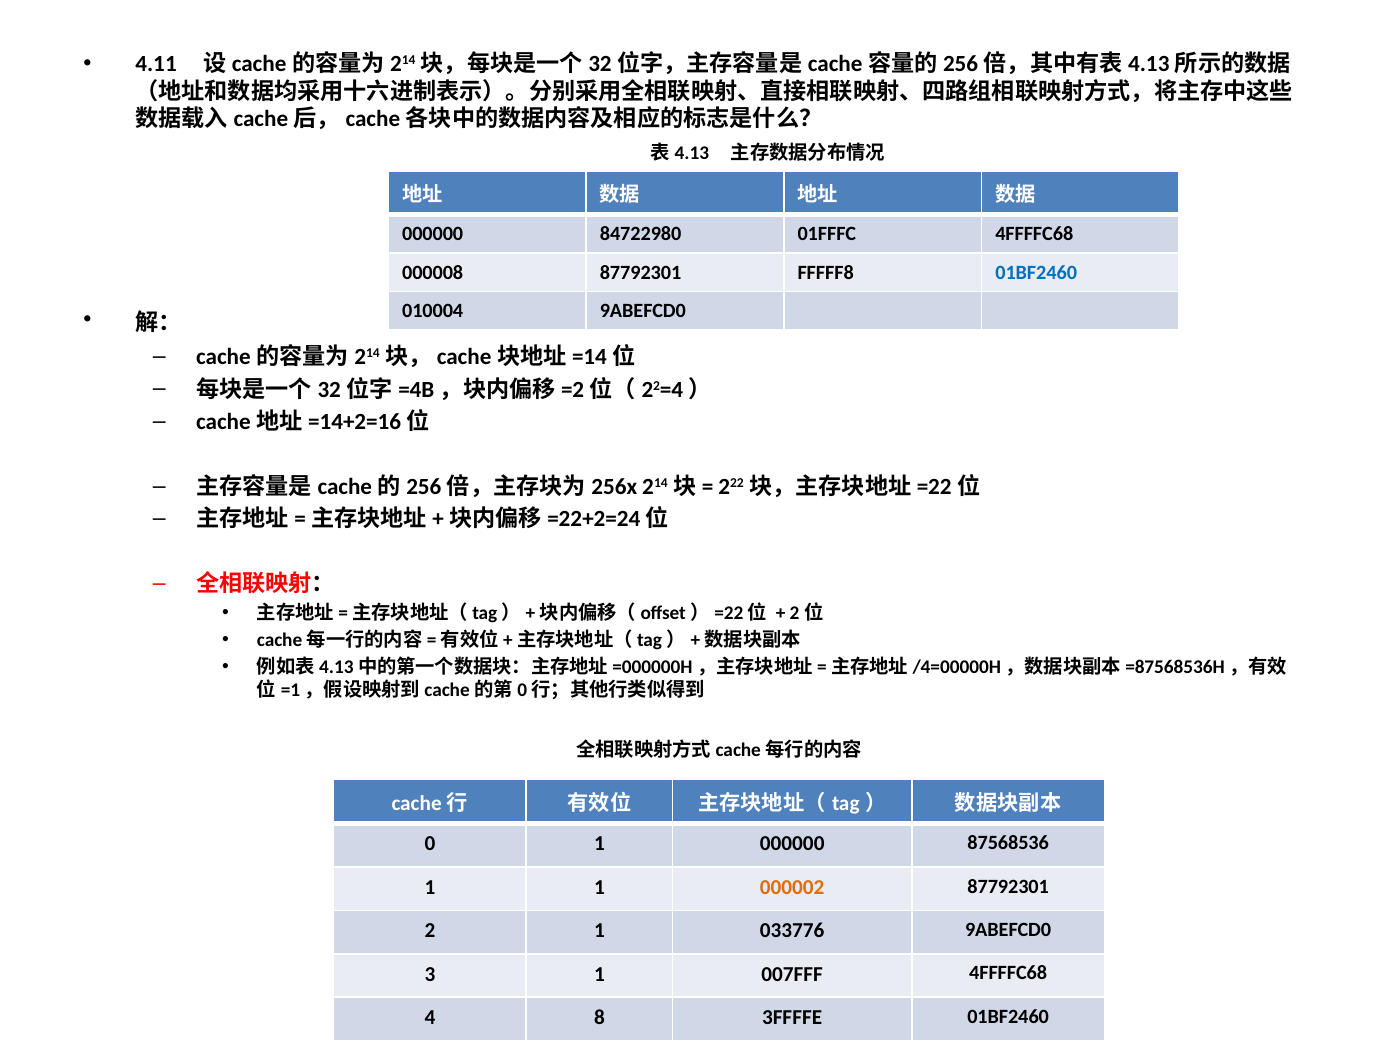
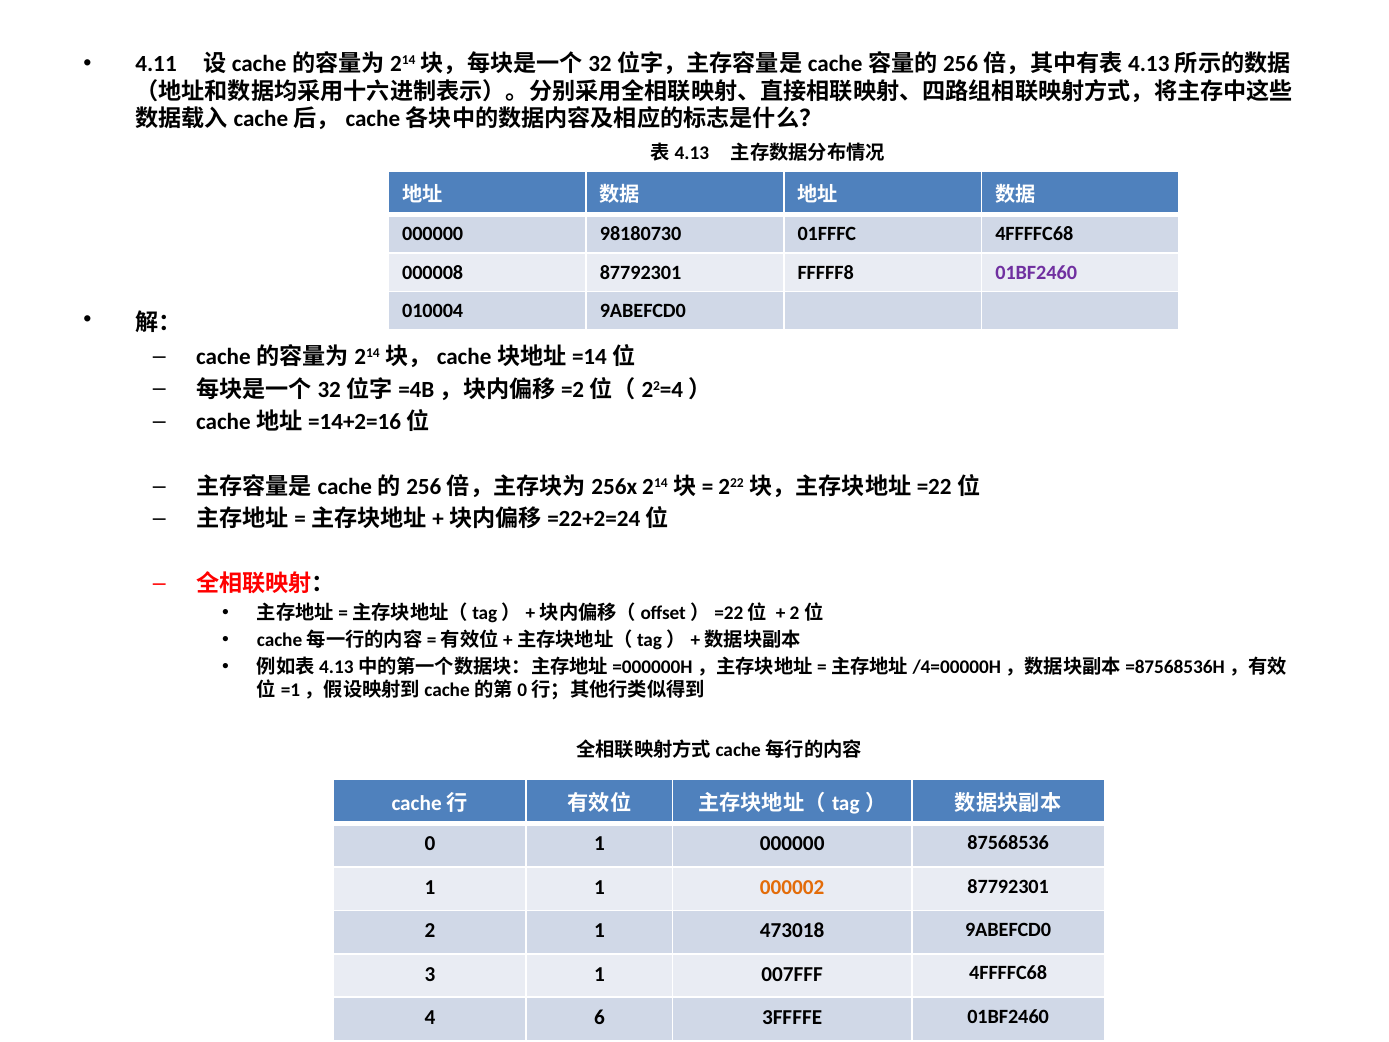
84722980: 84722980 -> 98180730 (641, 234)
01BF2460 colour: blue -> purple (1036, 272)
033776: 033776 -> 473018 (792, 930)
8: 8 -> 6 (599, 1017)
